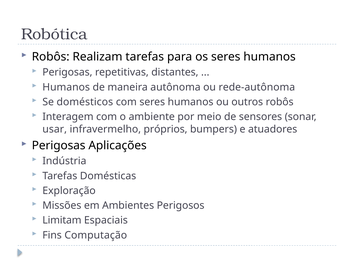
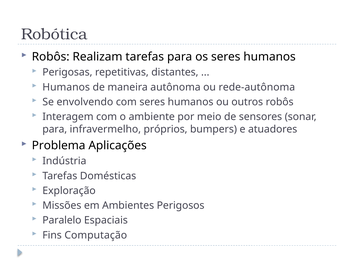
domésticos: domésticos -> envolvendo (85, 102)
usar: usar -> para (55, 129)
Perigosas: Perigosas -> Problema (59, 146)
Limitam: Limitam -> Paralelo (62, 221)
